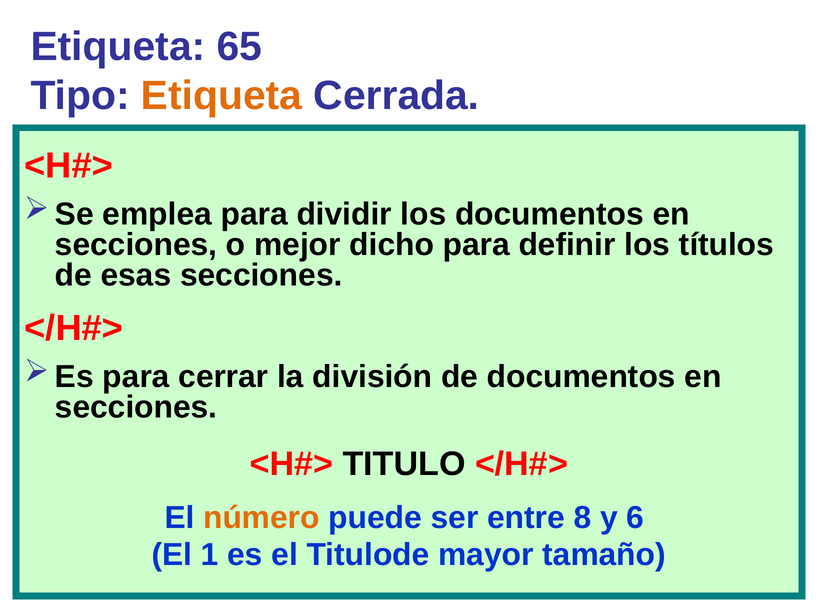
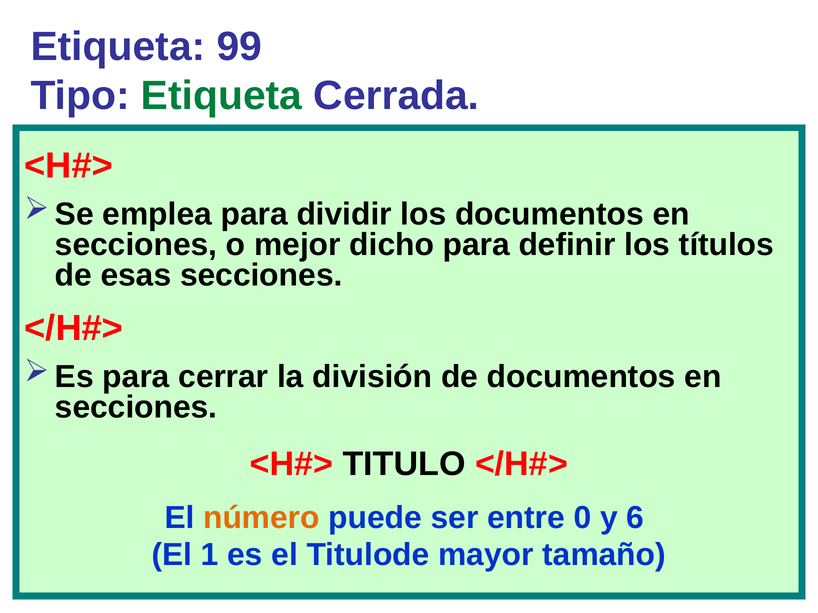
65: 65 -> 99 (239, 47)
Etiqueta colour: orange -> green (222, 96)
8: 8 -> 0 (582, 518)
